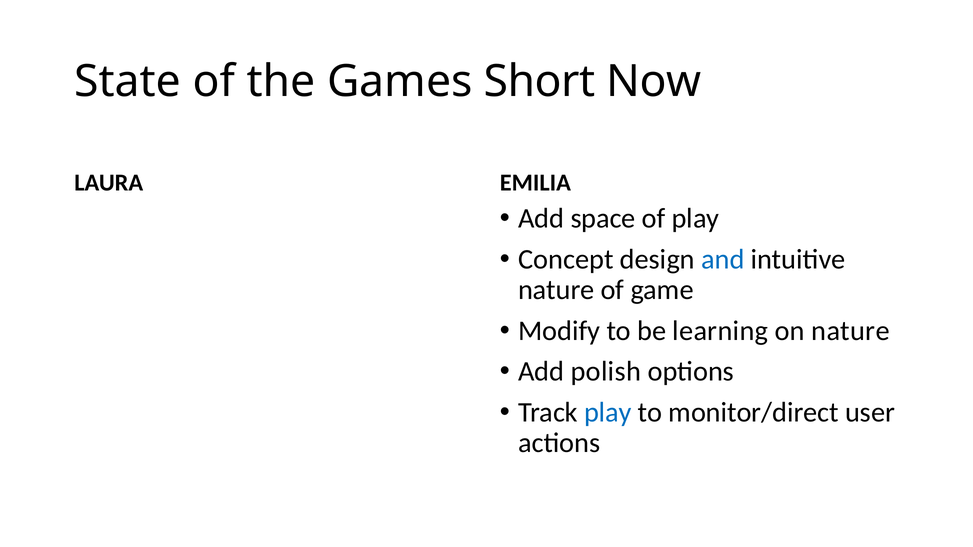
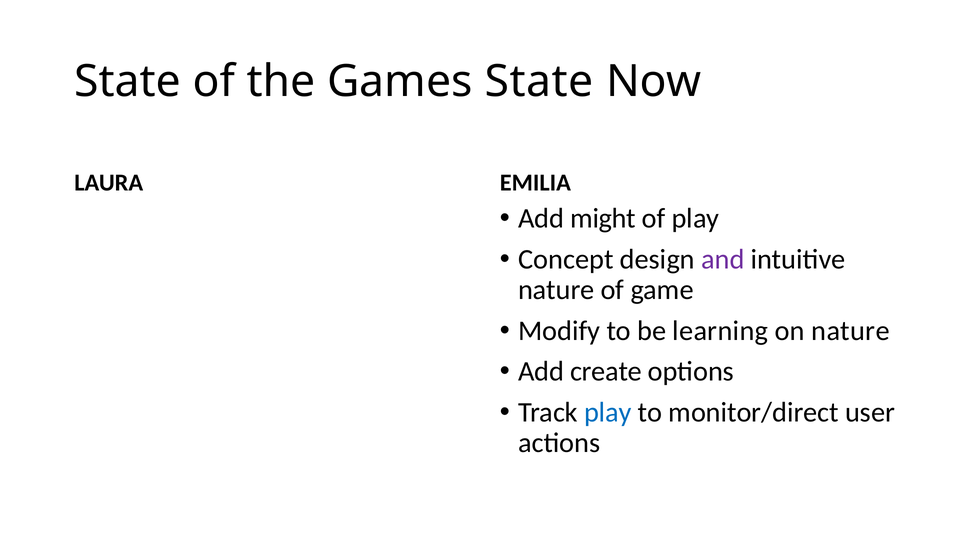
Games Short: Short -> State (539, 82)
space: space -> might (603, 219)
and colour: blue -> purple (723, 260)
polish: polish -> create (606, 372)
